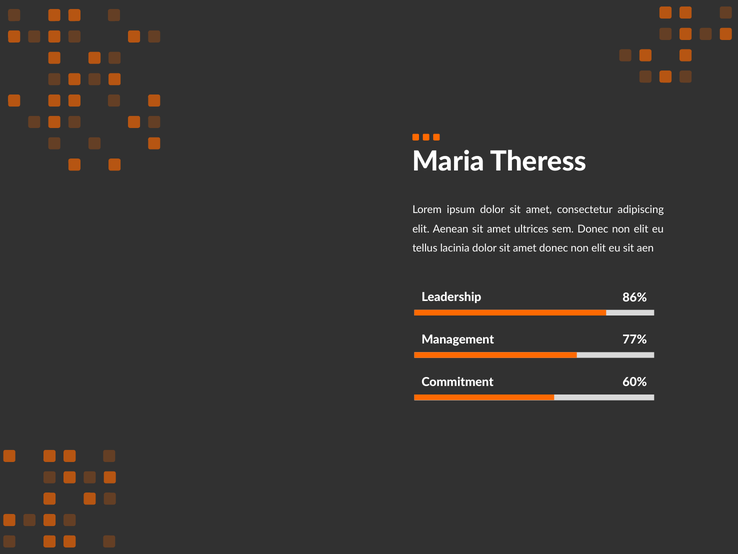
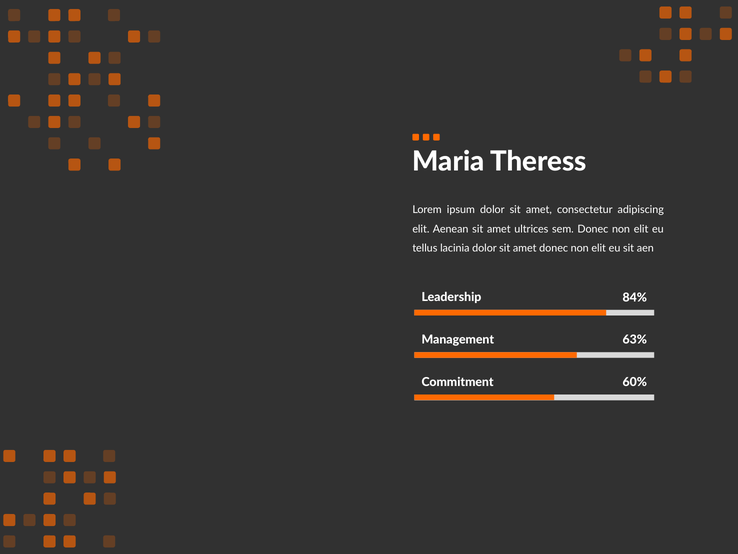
86%: 86% -> 84% (635, 297)
77%: 77% -> 63% (635, 340)
